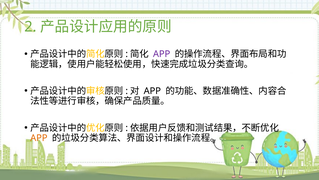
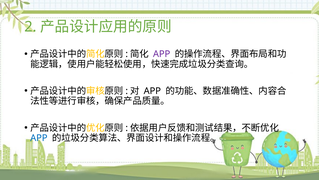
APP colour: orange -> blue (39, 138)
